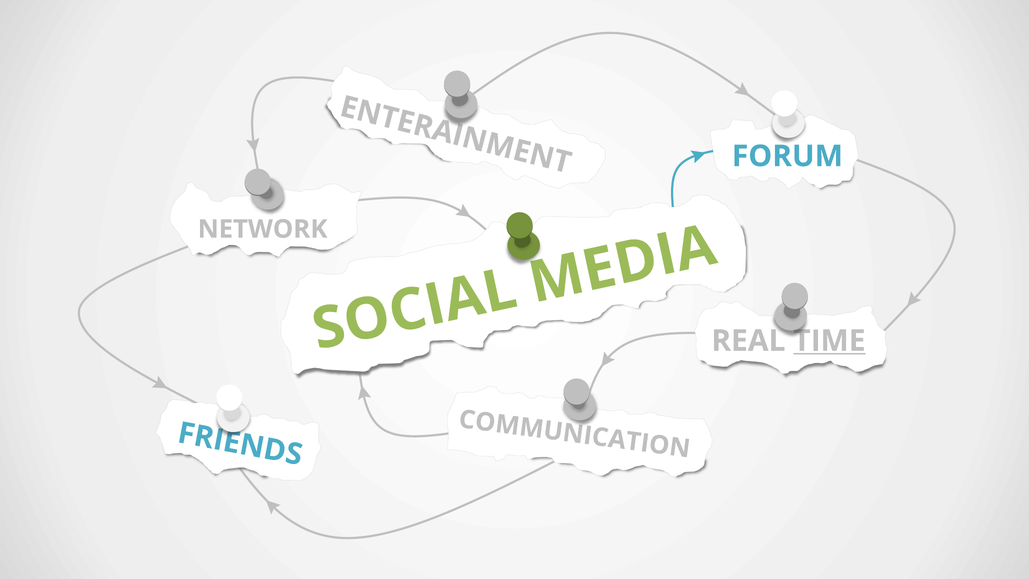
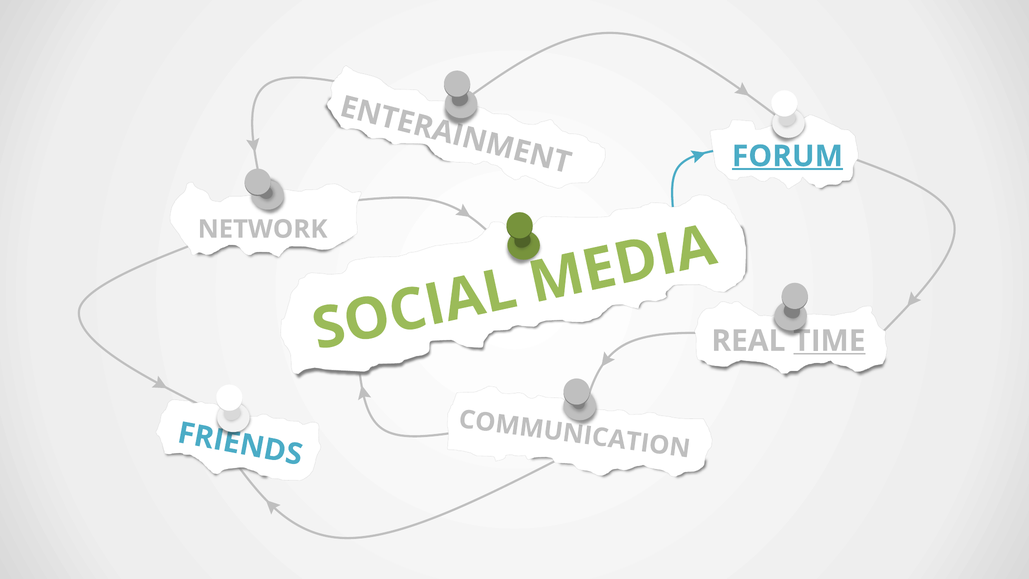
FORUM underline: none -> present (787, 156)
